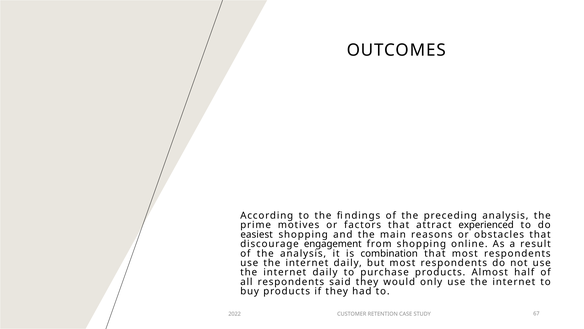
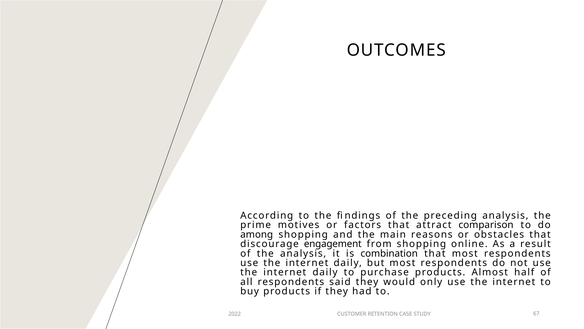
experienced: experienced -> comparison (486, 225)
easiest: easiest -> among (257, 234)
